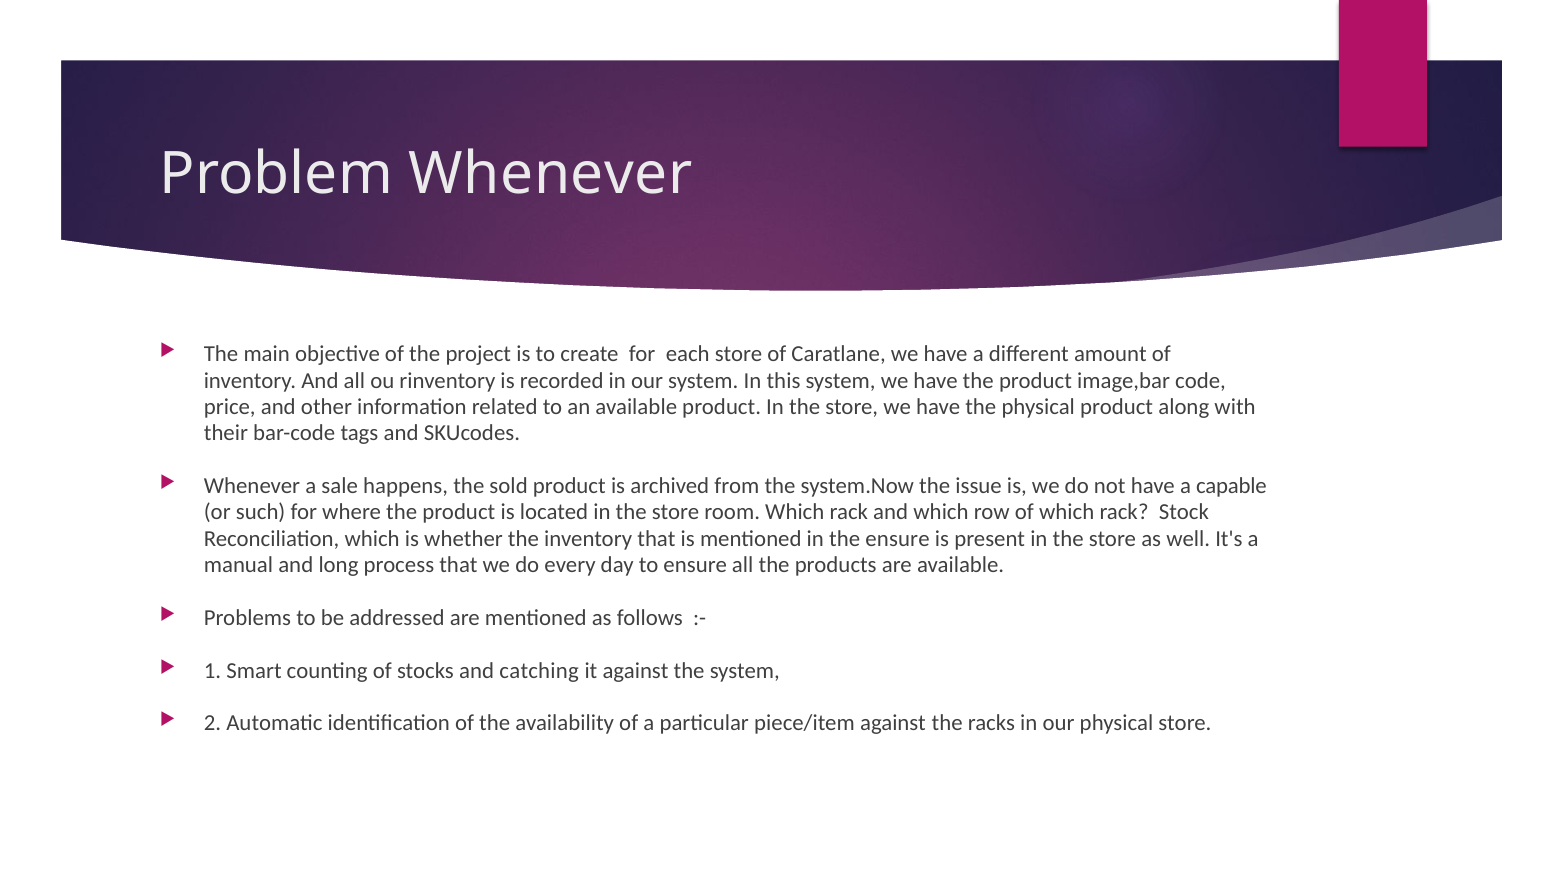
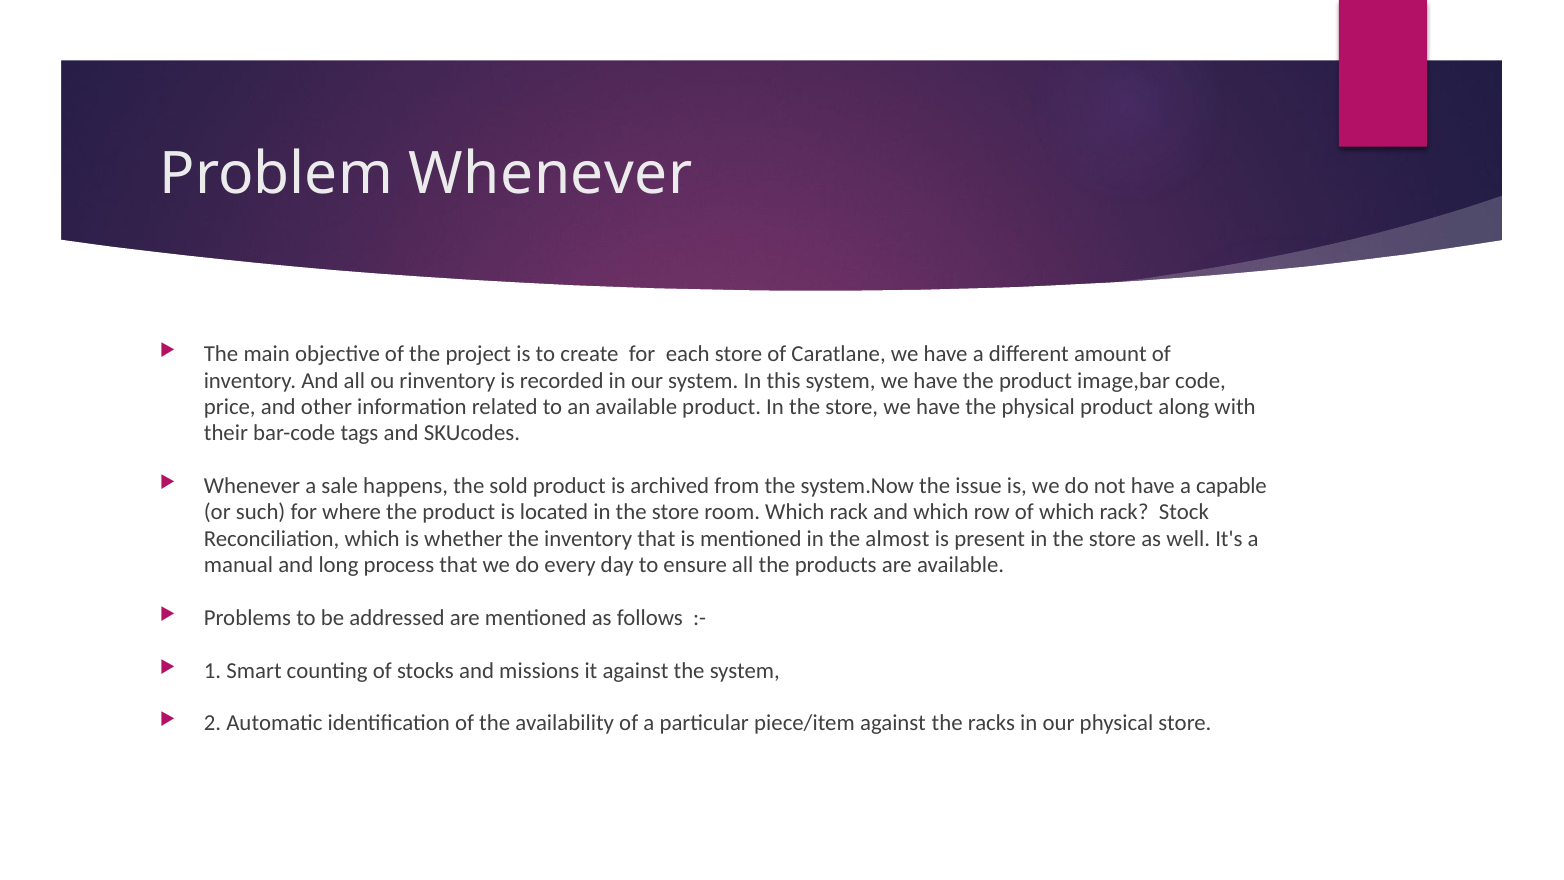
the ensure: ensure -> almost (897, 539)
catching: catching -> missions (539, 670)
